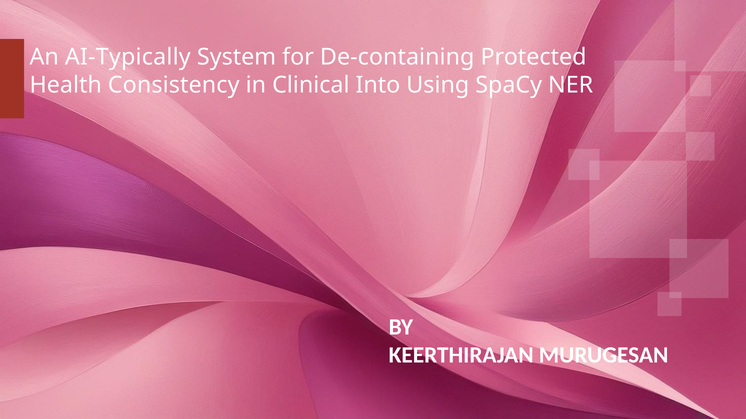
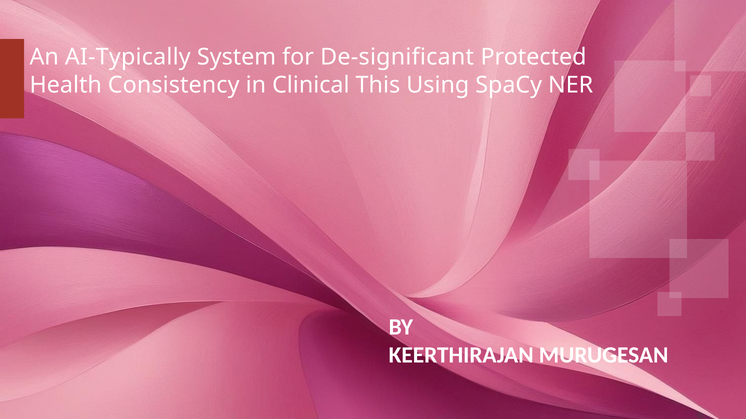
De-containing: De-containing -> De-significant (397, 57)
Into: Into -> This (378, 85)
